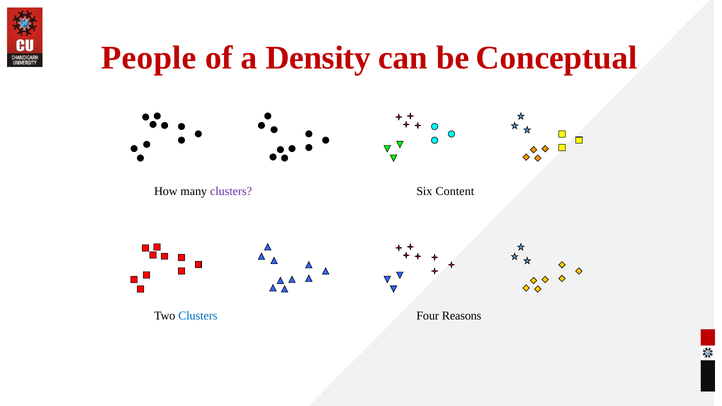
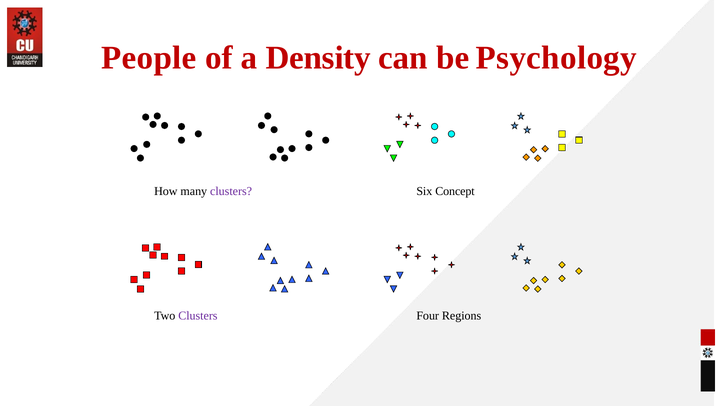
Conceptual: Conceptual -> Psychology (556, 58)
Content: Content -> Concept (455, 191)
Clusters colour: blue -> purple (198, 316)
Reasons: Reasons -> Regions (462, 316)
